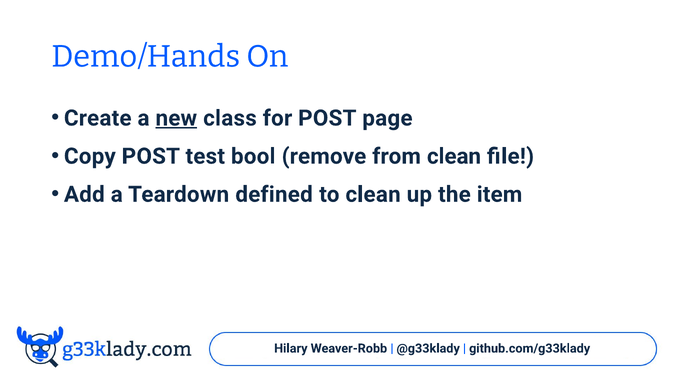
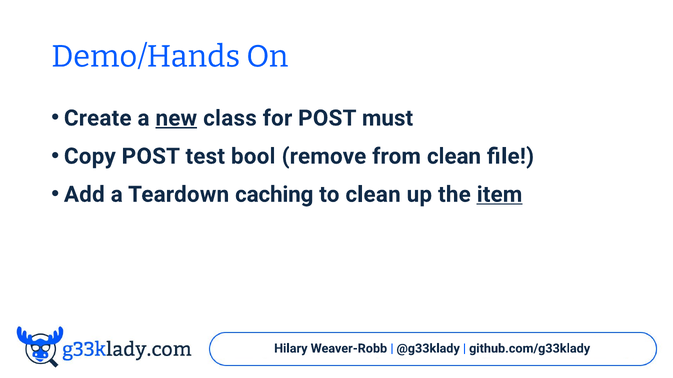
page: page -> must (388, 118)
defined: defined -> caching (274, 195)
item underline: none -> present (500, 195)
